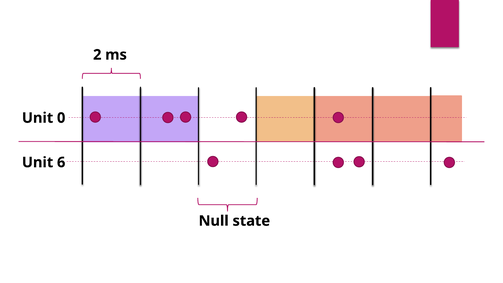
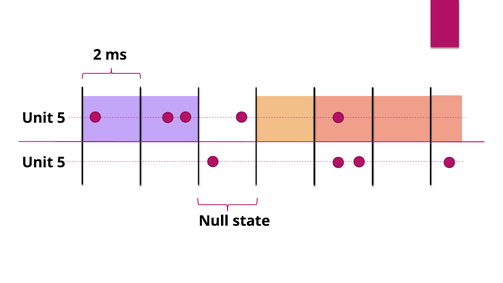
0: 0 -> 5 (61, 118)
6: 6 -> 5 (61, 162)
